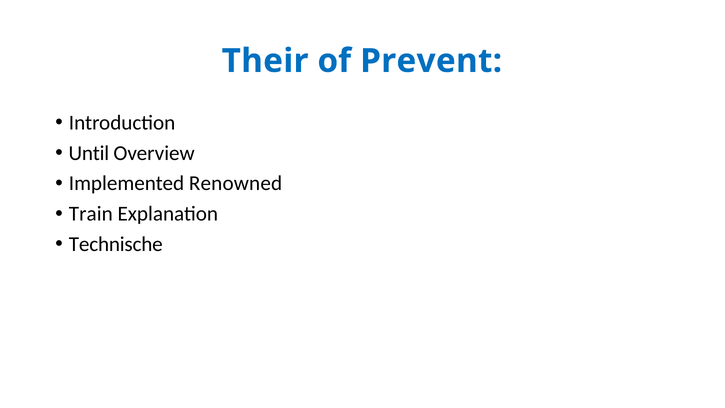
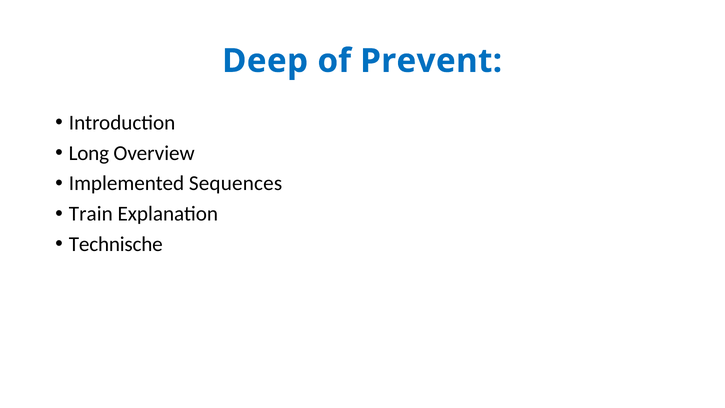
Their: Their -> Deep (265, 61)
Until: Until -> Long (89, 153)
Renowned: Renowned -> Sequences (236, 183)
